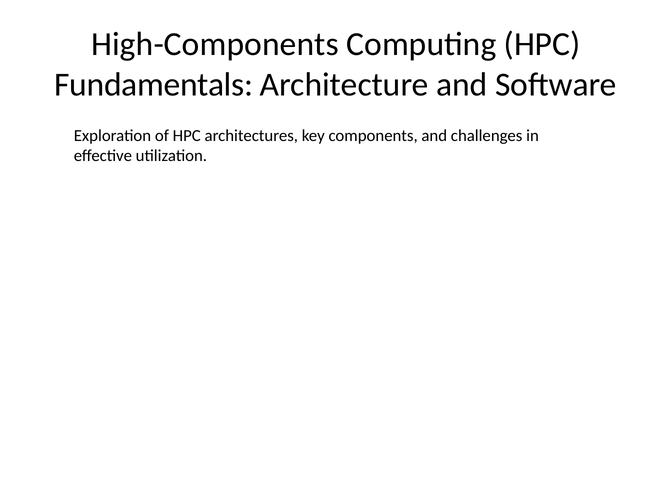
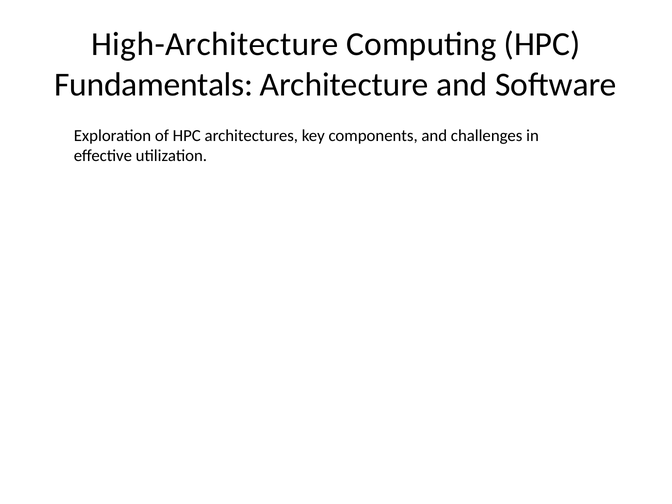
High-Components: High-Components -> High-Architecture (215, 44)
